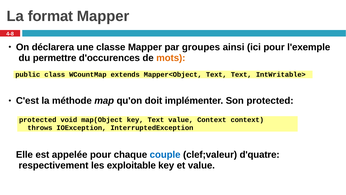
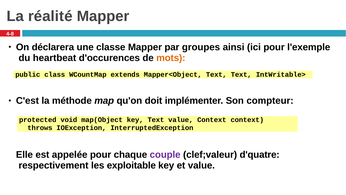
format: format -> réalité (50, 16)
permettre: permettre -> heartbeat (55, 58)
Son protected: protected -> compteur (270, 100)
couple colour: blue -> purple (165, 154)
